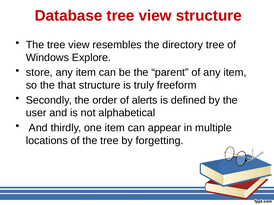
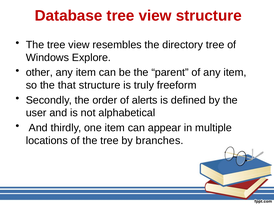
store: store -> other (39, 73)
forgetting: forgetting -> branches (160, 141)
